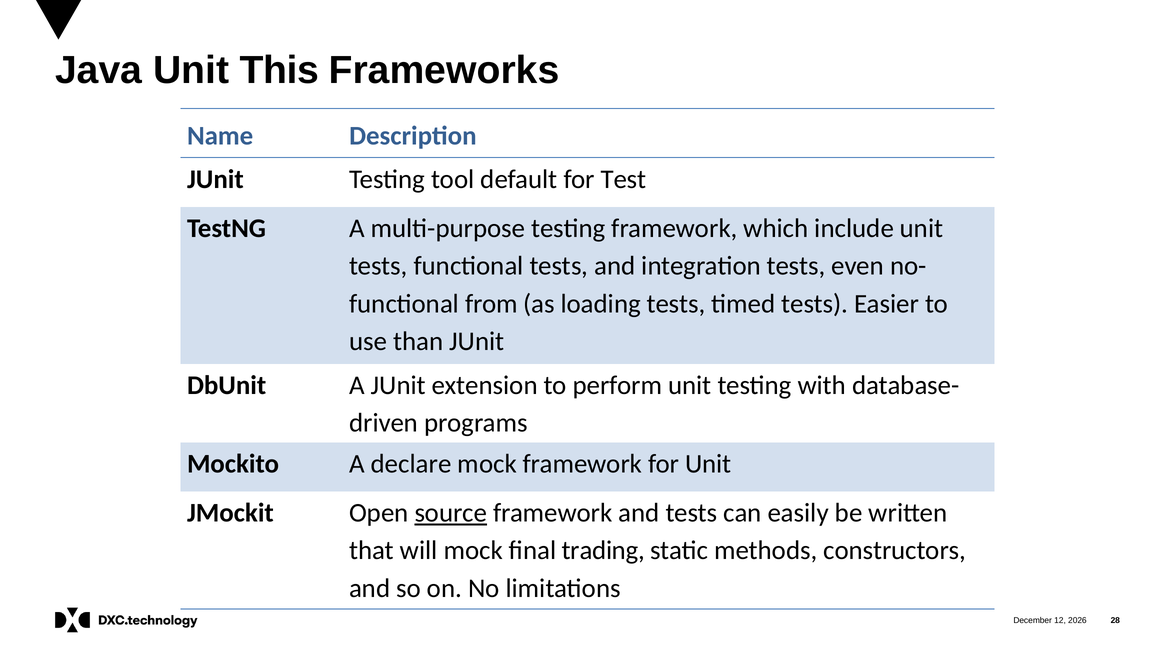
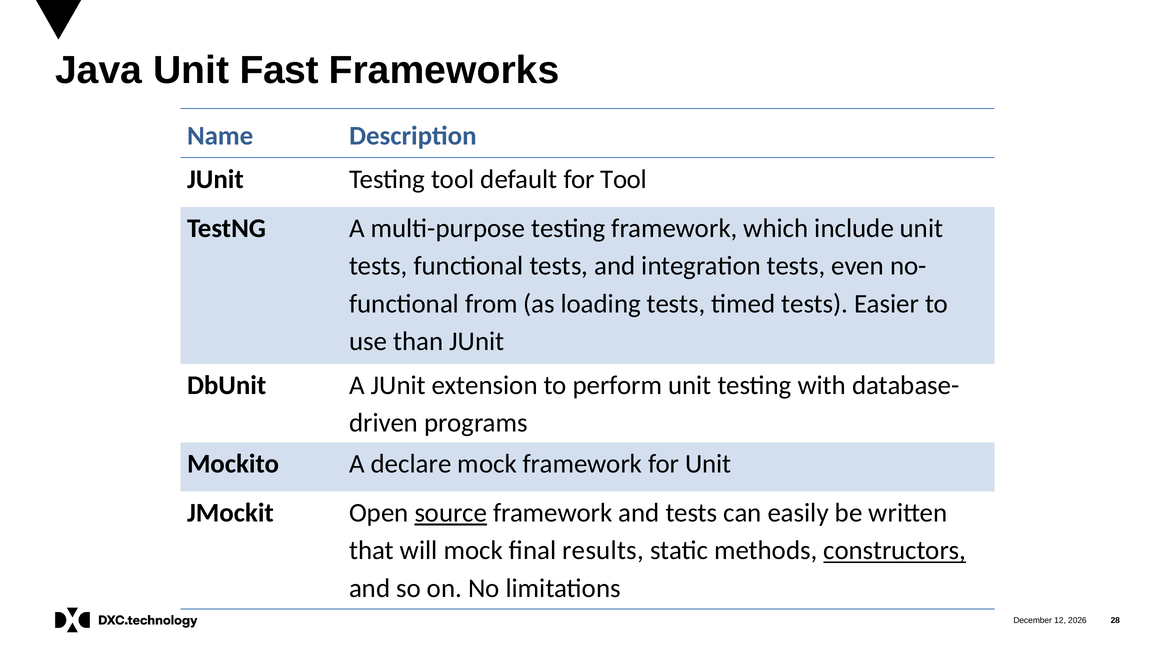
This: This -> Fast (279, 70)
for Test: Test -> Tool (624, 179)
trading: trading -> results (603, 550)
constructors underline: none -> present (895, 550)
